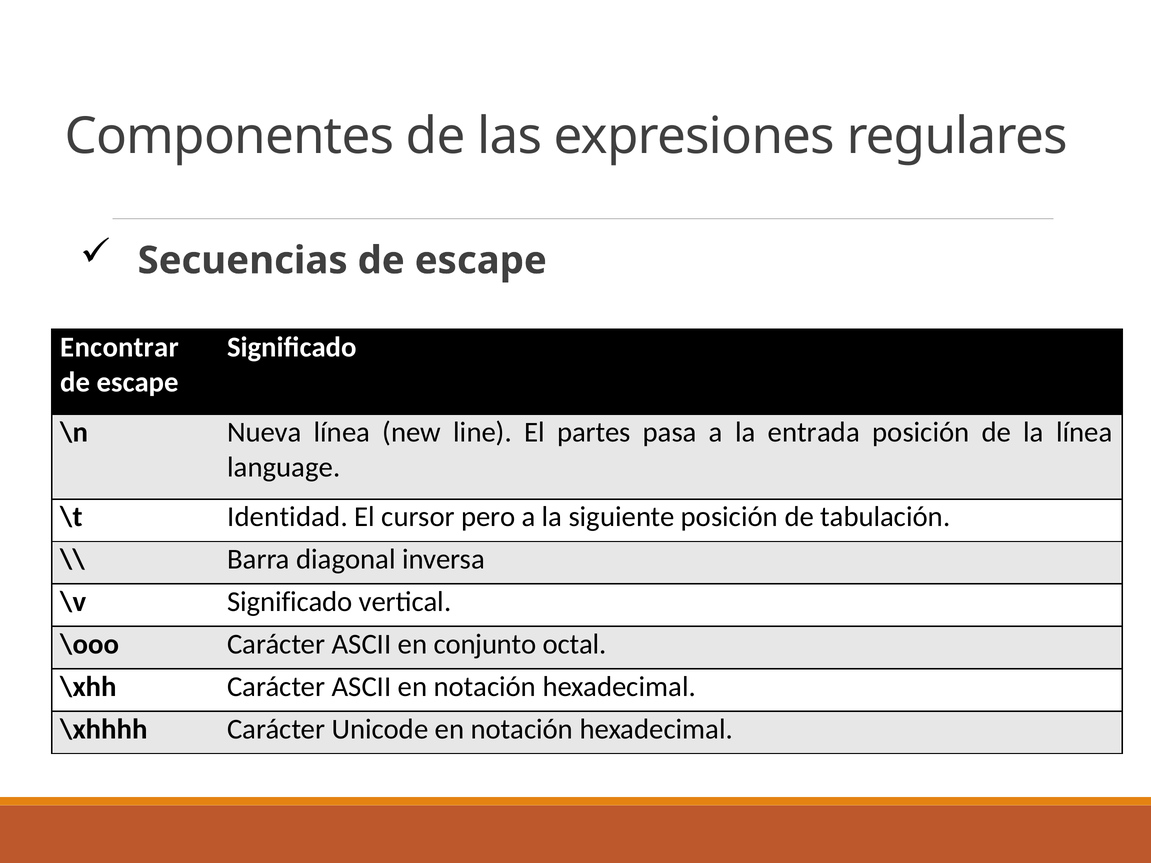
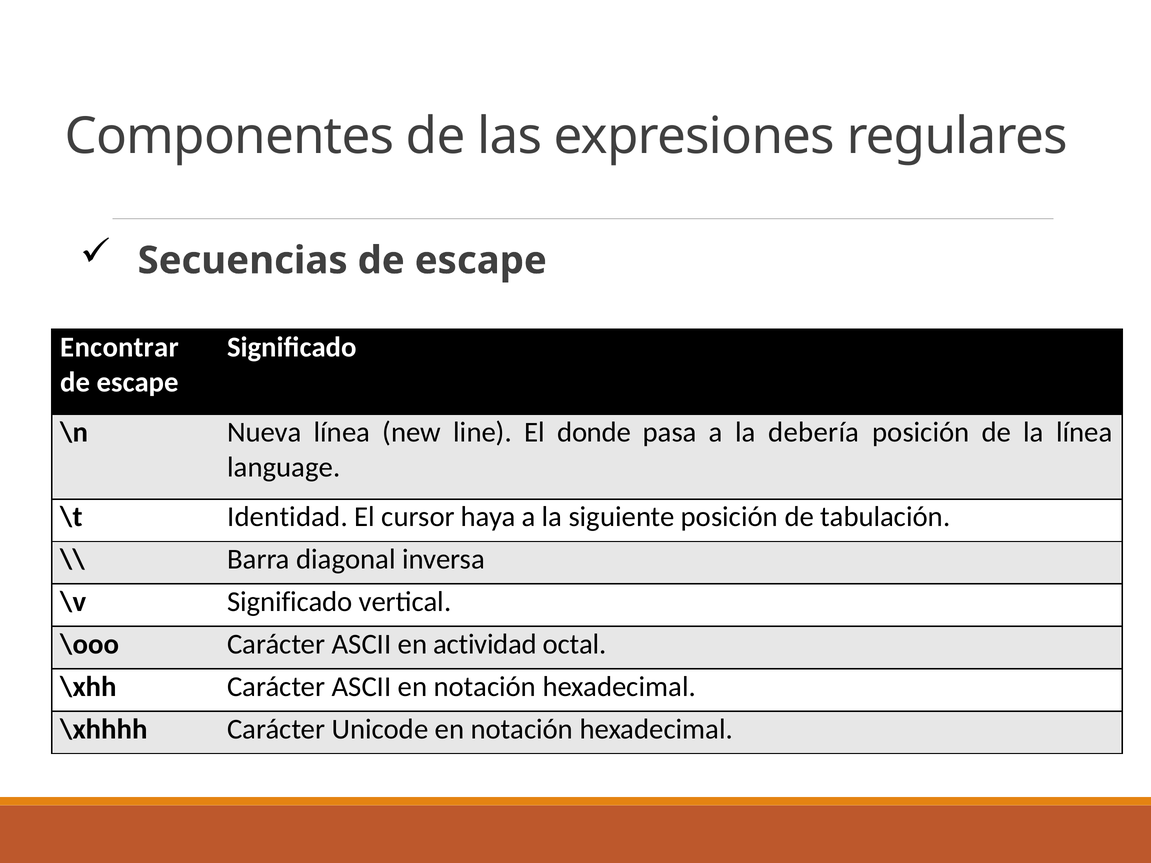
partes: partes -> donde (594, 432)
entrada: entrada -> debería (814, 432)
pero: pero -> haya (488, 517)
conjunto: conjunto -> actividad (485, 644)
